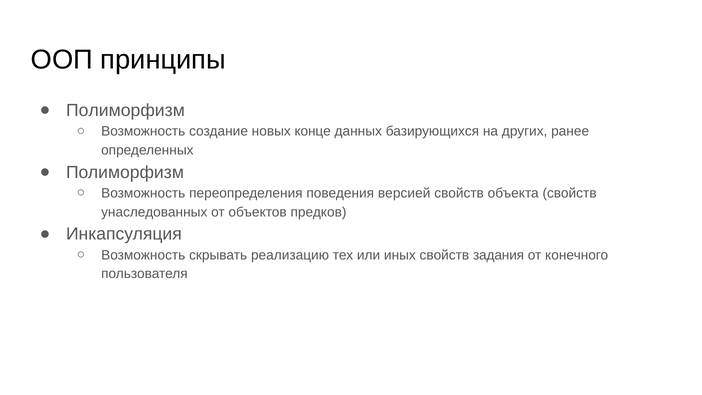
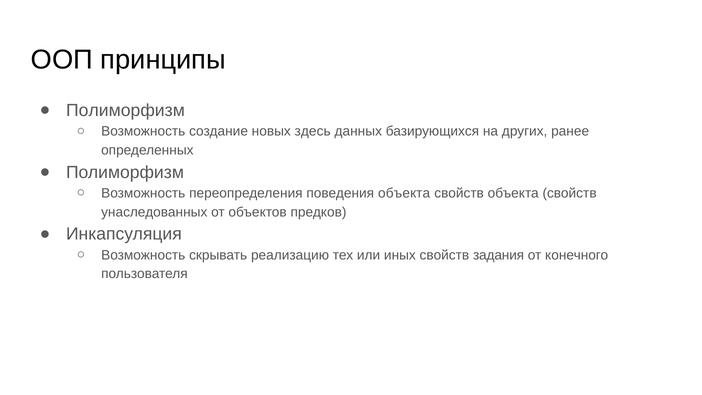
конце: конце -> здесь (313, 131)
поведения версией: версией -> объекта (404, 193)
